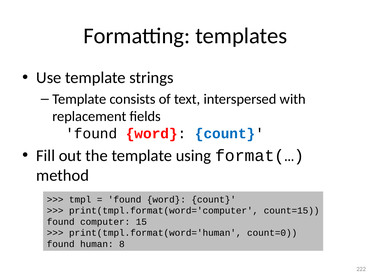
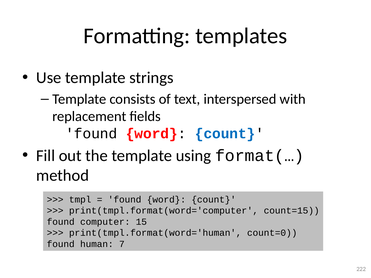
8: 8 -> 7 (122, 244)
